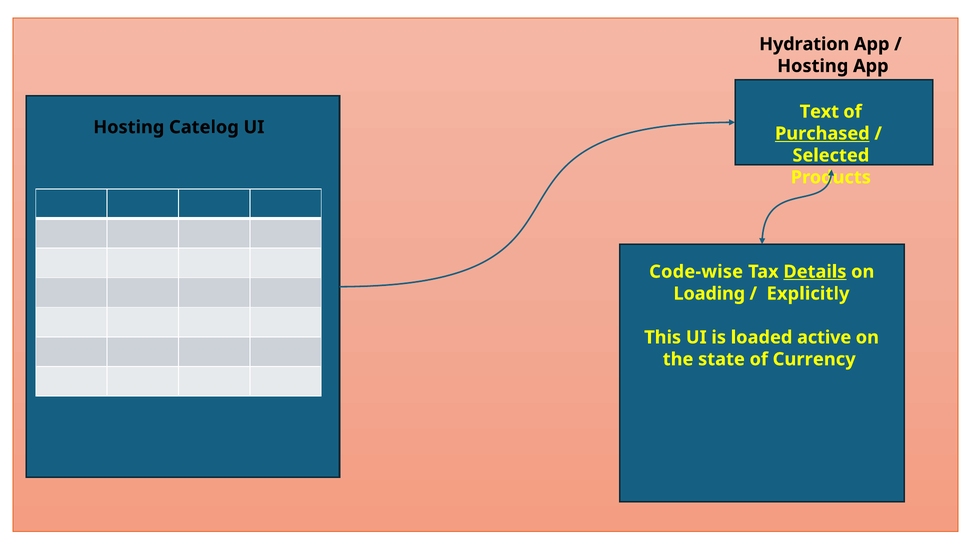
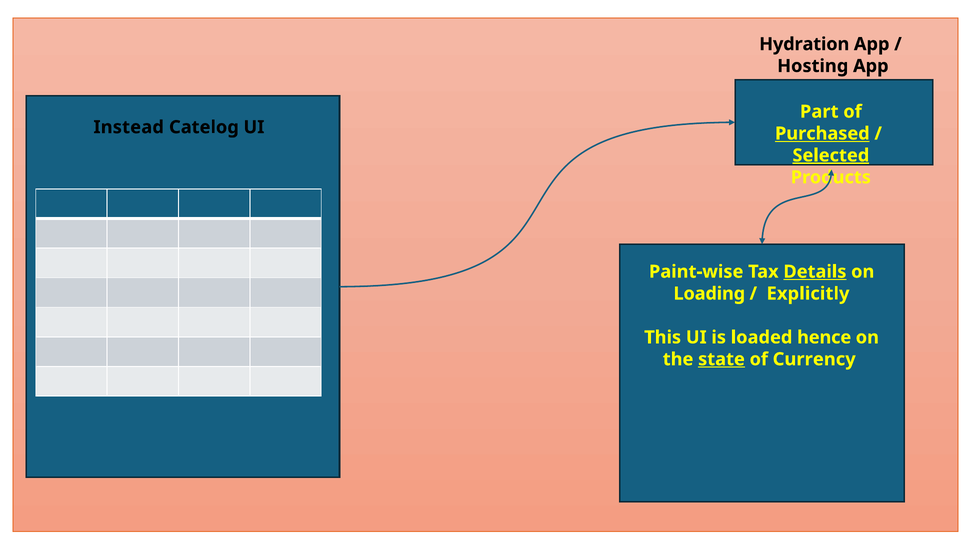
Text: Text -> Part (819, 112)
Hosting: Hosting -> Instead (129, 127)
Selected underline: none -> present (831, 155)
Code-wise: Code-wise -> Paint-wise (696, 272)
active: active -> hence (824, 337)
state underline: none -> present (721, 359)
